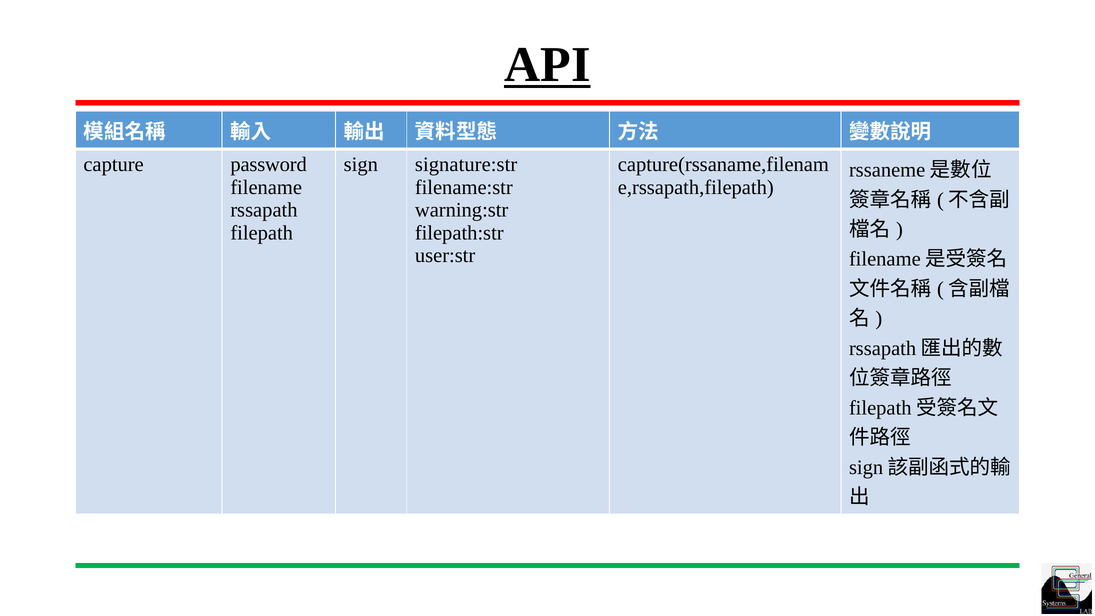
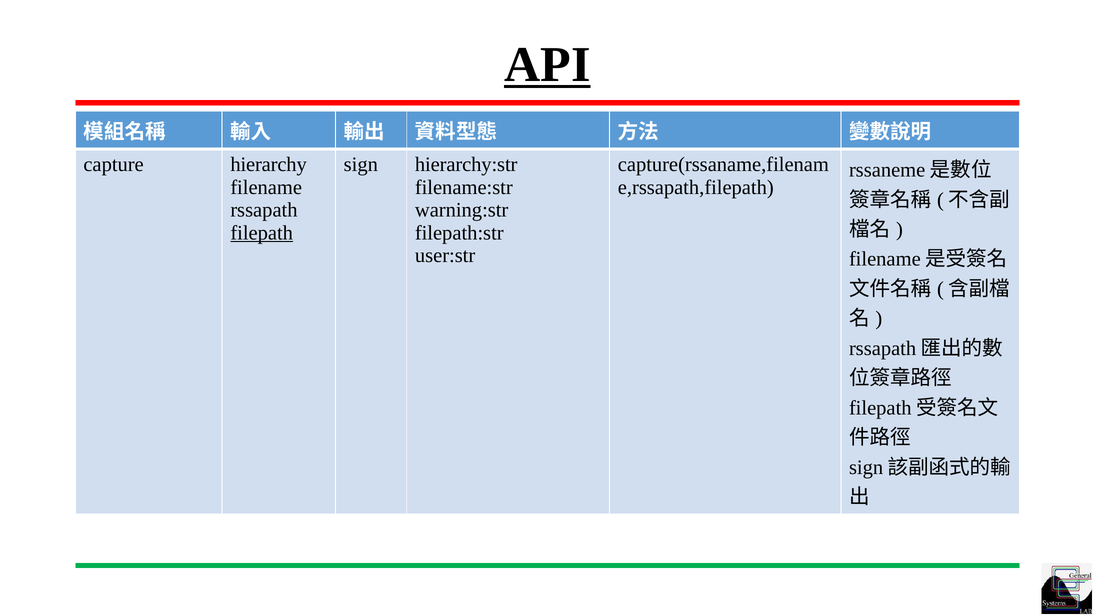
password: password -> hierarchy (269, 165)
signature:str: signature:str -> hierarchy:str (466, 165)
filepath underline: none -> present (262, 233)
